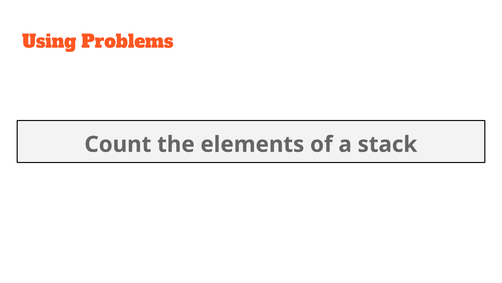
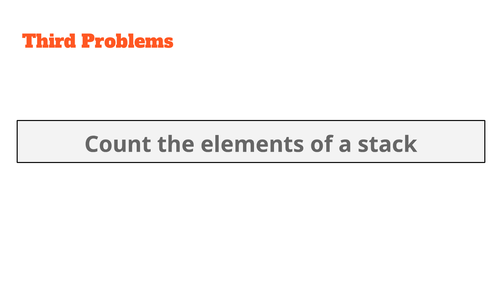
Using: Using -> Third (49, 42)
